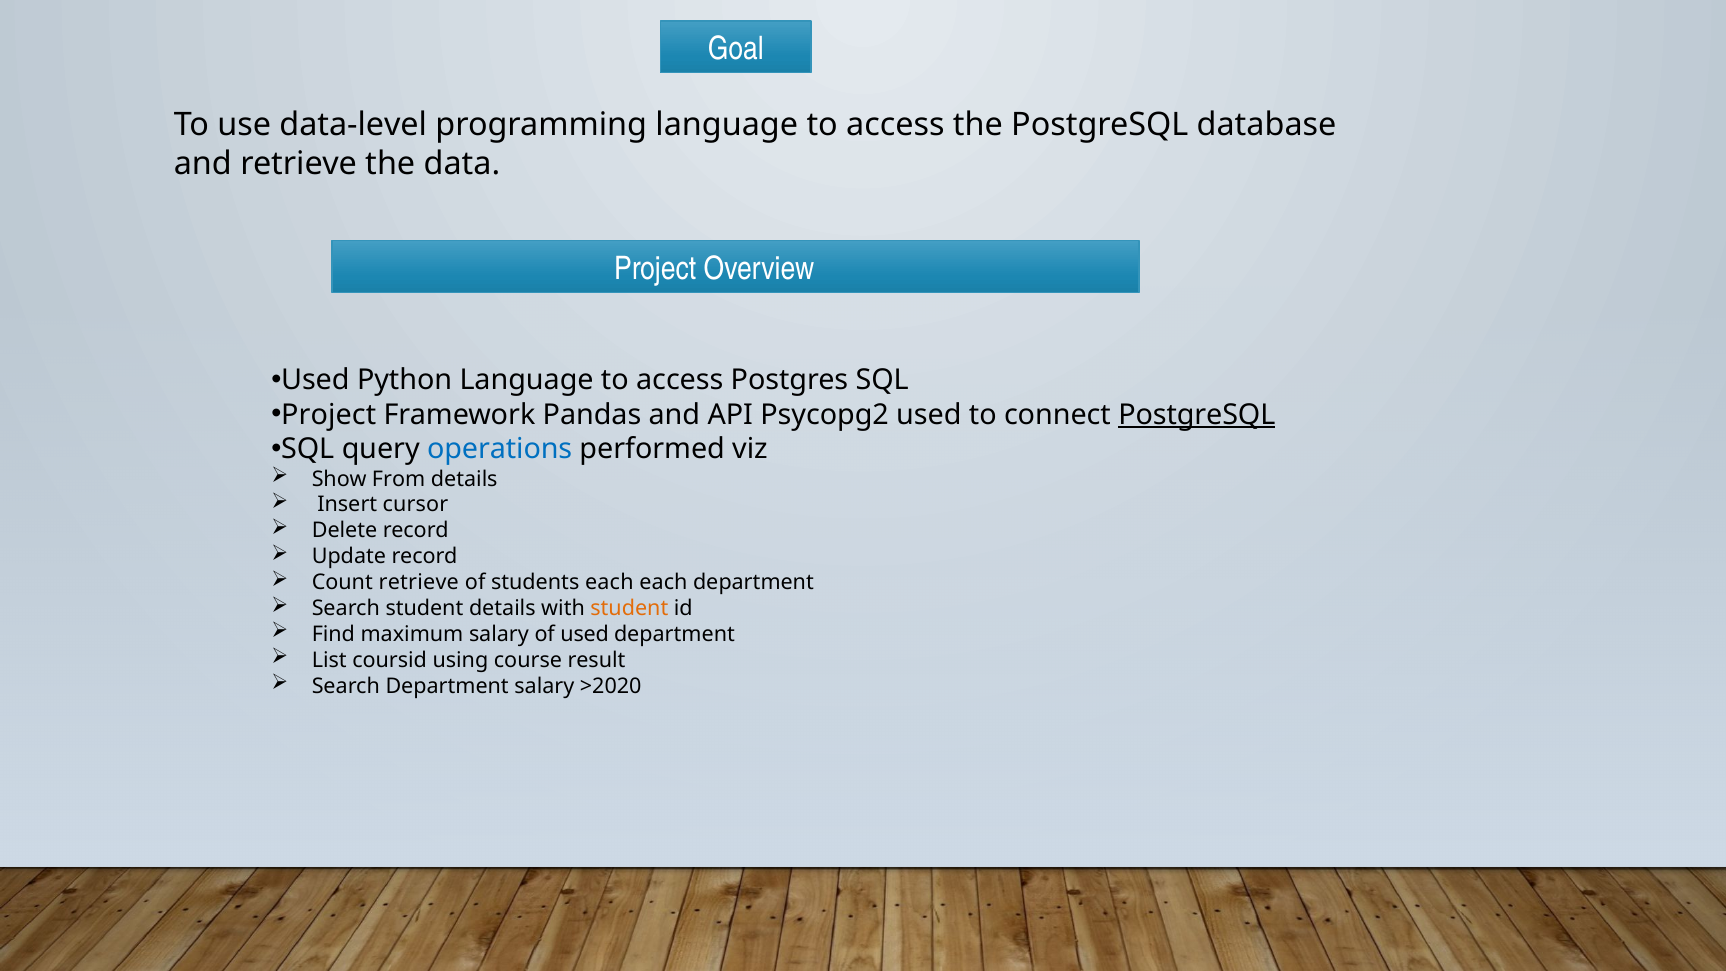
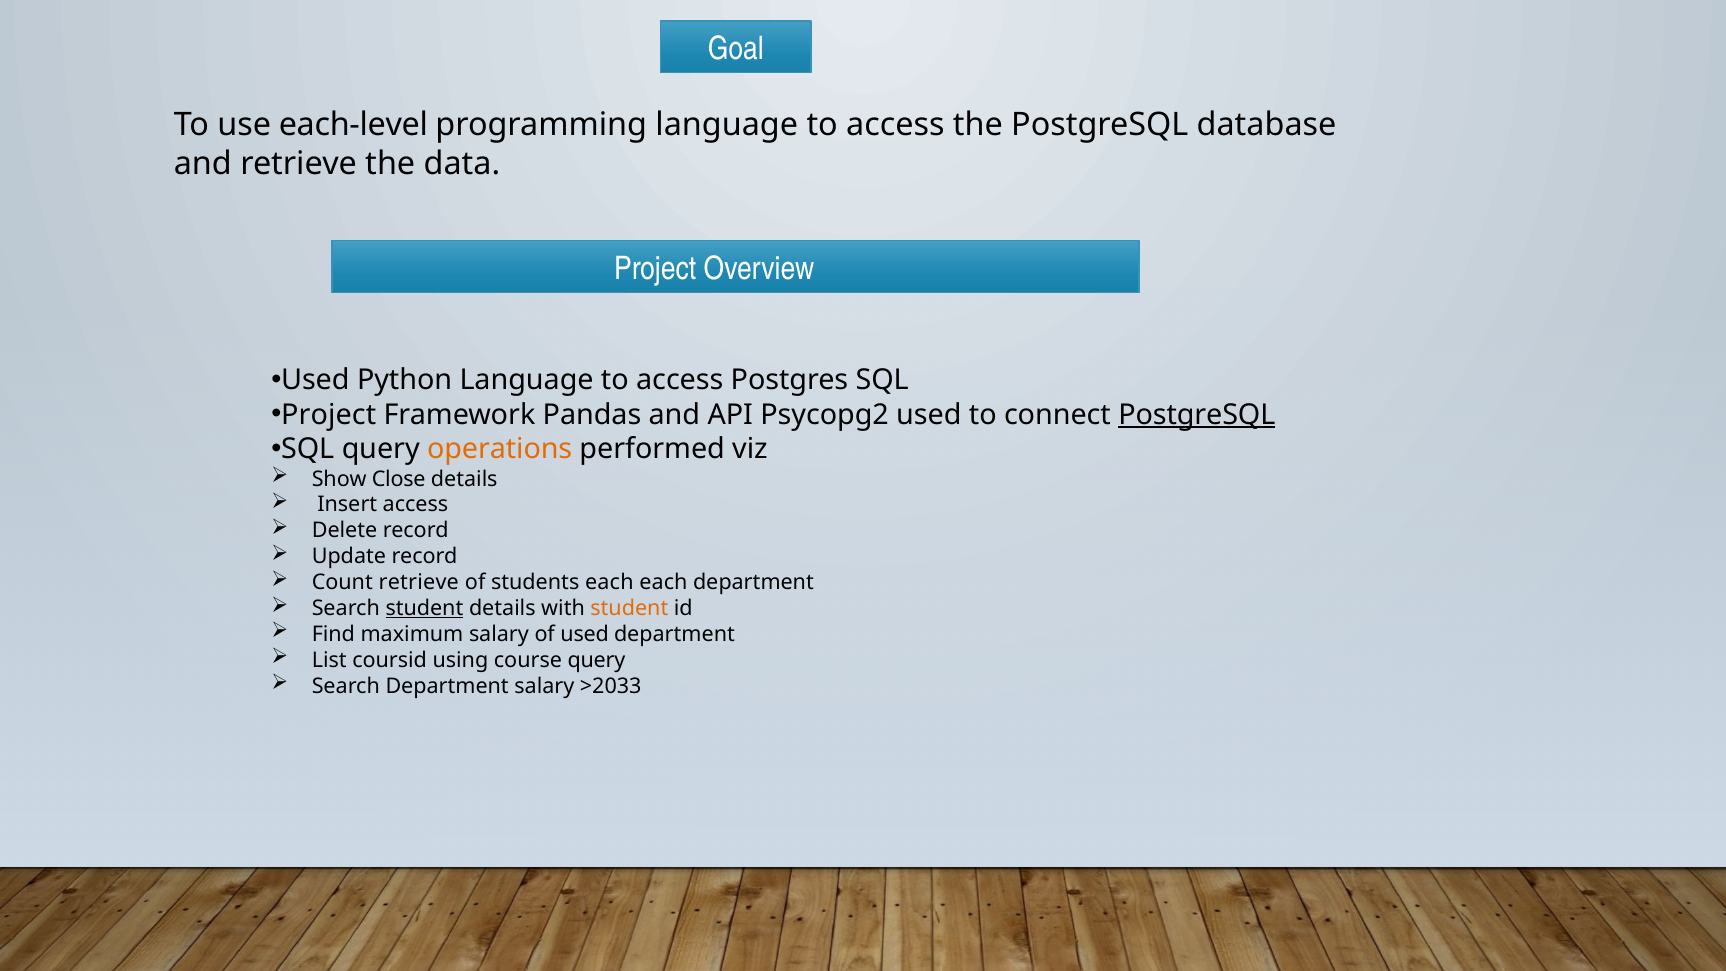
data-level: data-level -> each-level (353, 125)
operations colour: blue -> orange (500, 449)
From: From -> Close (399, 479)
Insert cursor: cursor -> access (416, 505)
student underline: none -> present (424, 608)
course result: result -> query (596, 660)
>2020: >2020 -> >2033 (611, 686)
